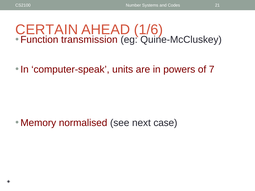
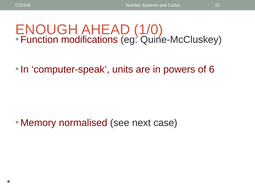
CERTAIN: CERTAIN -> ENOUGH (47, 30)
1/6: 1/6 -> 1/0 (149, 30)
transmission: transmission -> modifications (89, 40)
7: 7 -> 6 (212, 70)
